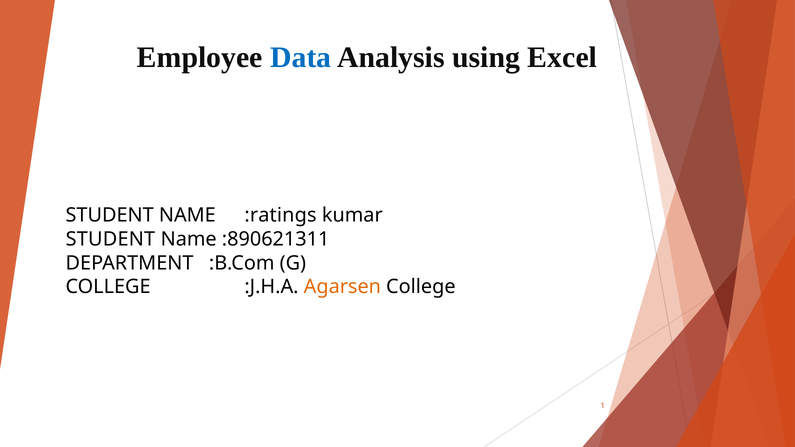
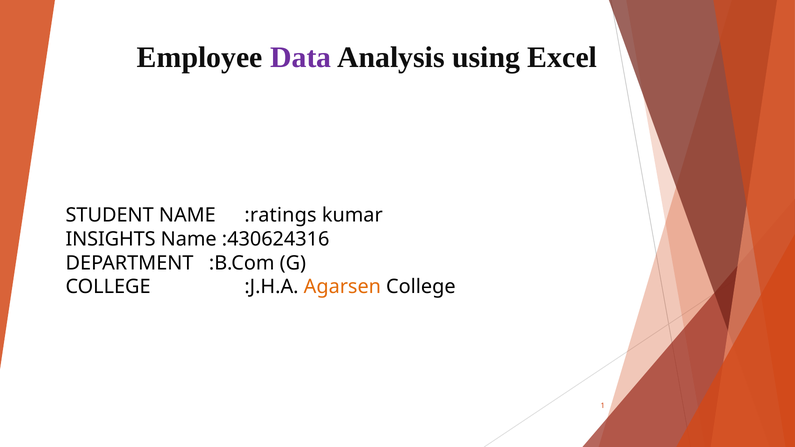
Data colour: blue -> purple (301, 57)
STUDENT: STUDENT -> INSIGHTS (111, 239)
:890621311: :890621311 -> :430624316 (276, 239)
